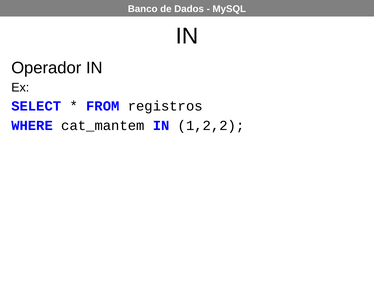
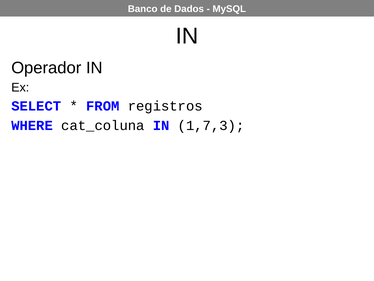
cat_mantem: cat_mantem -> cat_coluna (103, 125)
1,2,2: 1,2,2 -> 1,7,3 (211, 125)
